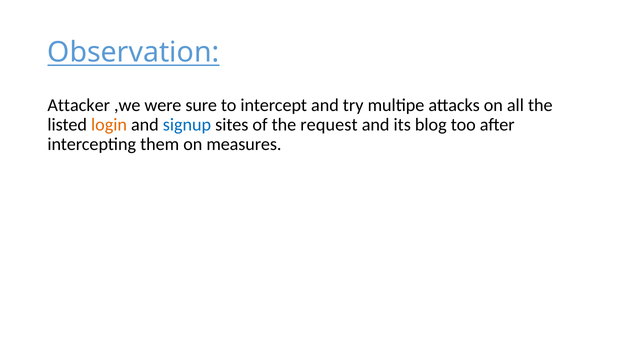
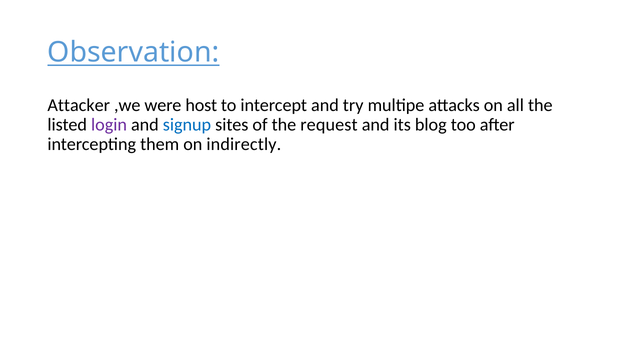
sure: sure -> host (201, 105)
login colour: orange -> purple (109, 125)
measures: measures -> indirectly (244, 144)
